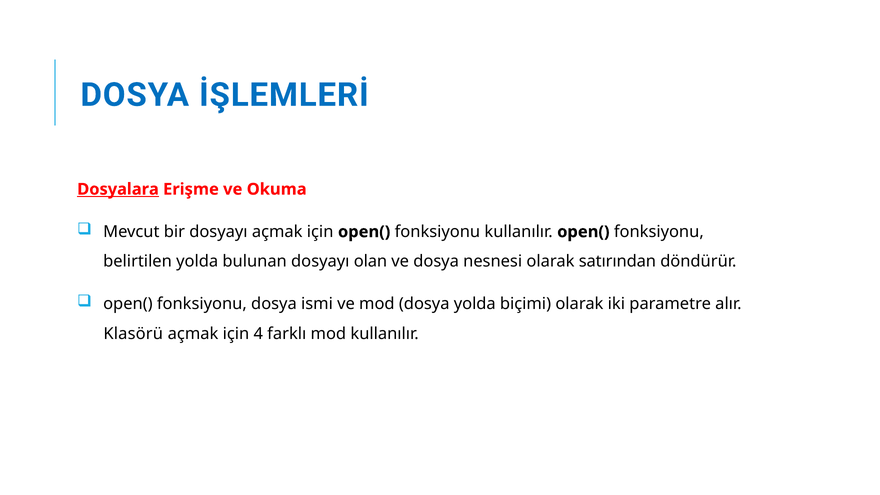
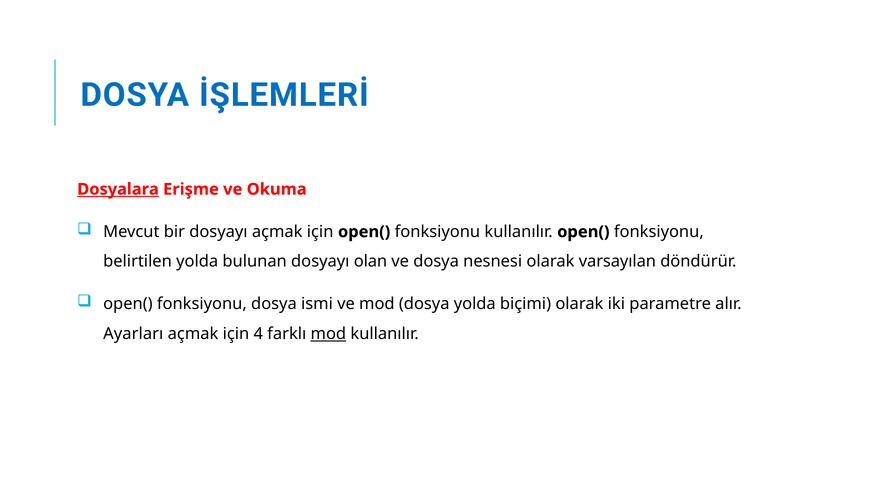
satırından: satırından -> varsayılan (617, 261)
Klasörü: Klasörü -> Ayarları (133, 334)
mod underline: none -> present (328, 334)
